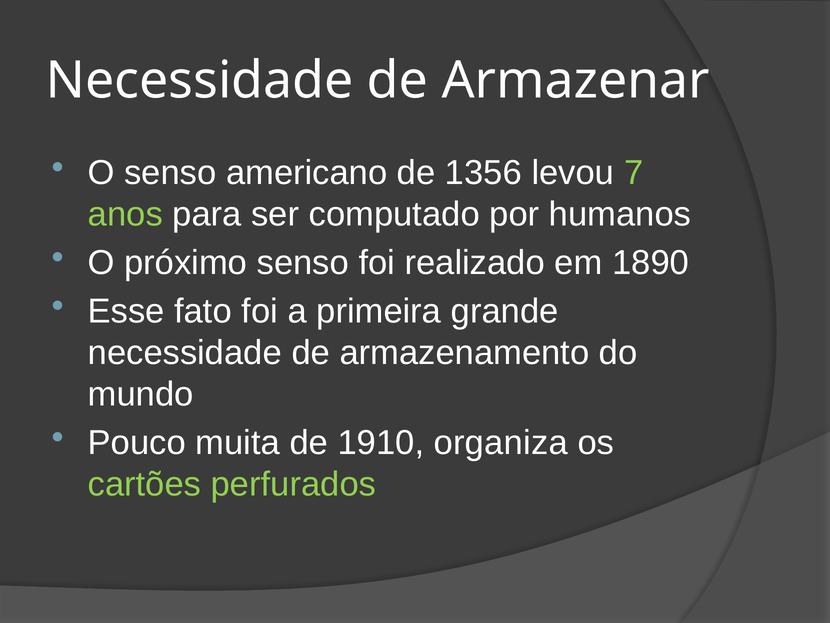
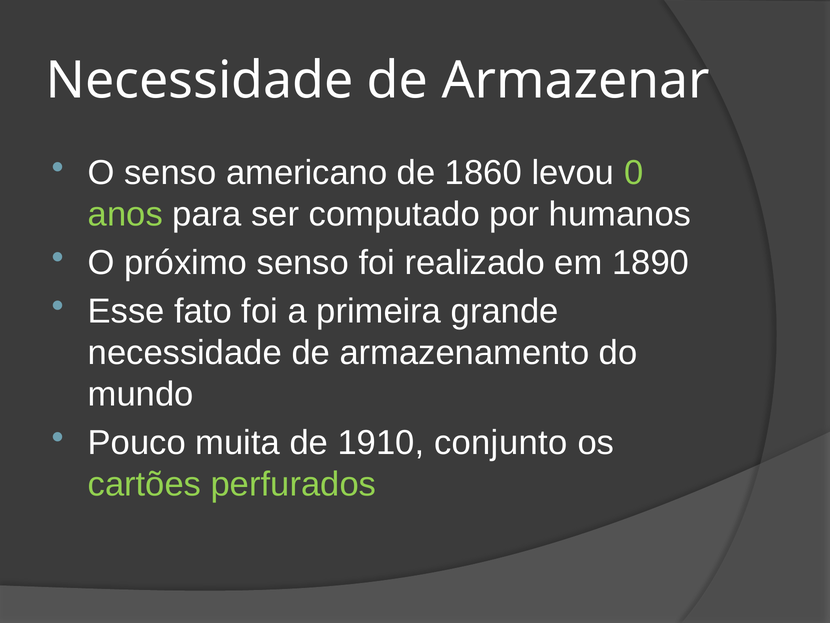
1356: 1356 -> 1860 (483, 172)
7: 7 -> 0 (634, 172)
organiza: organiza -> conjunto (501, 442)
